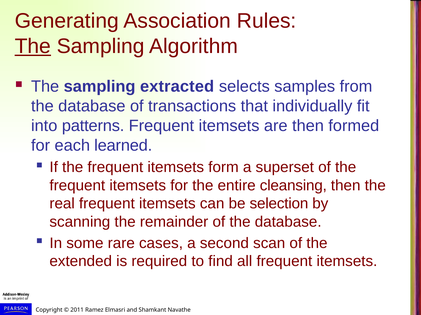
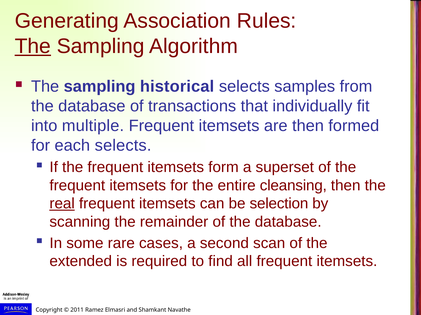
extracted: extracted -> historical (177, 87)
patterns: patterns -> multiple (93, 126)
each learned: learned -> selects (123, 146)
real underline: none -> present (62, 204)
